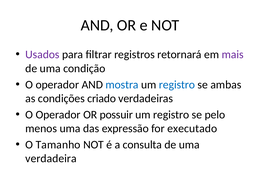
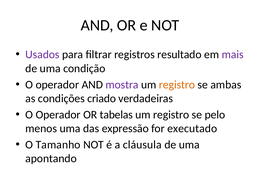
retornará: retornará -> resultado (179, 55)
mostra colour: blue -> purple (122, 85)
registro colour: blue -> orange (177, 85)
possuir: possuir -> tabelas (116, 115)
consulta: consulta -> cláusula (142, 145)
verdadeira: verdadeira -> apontando (51, 159)
